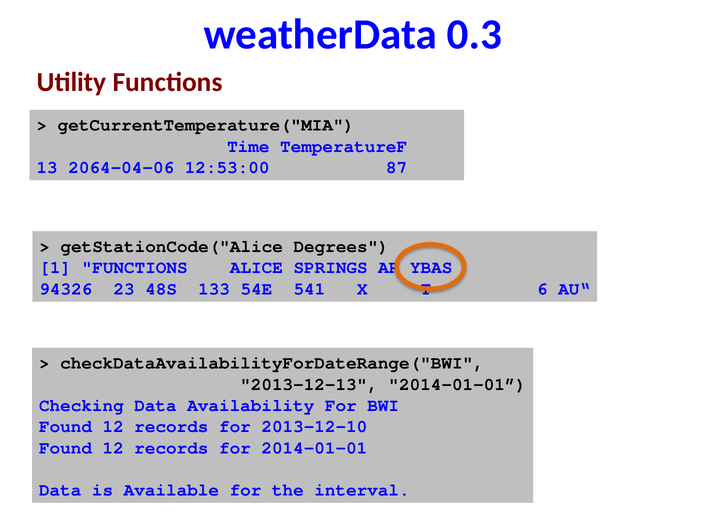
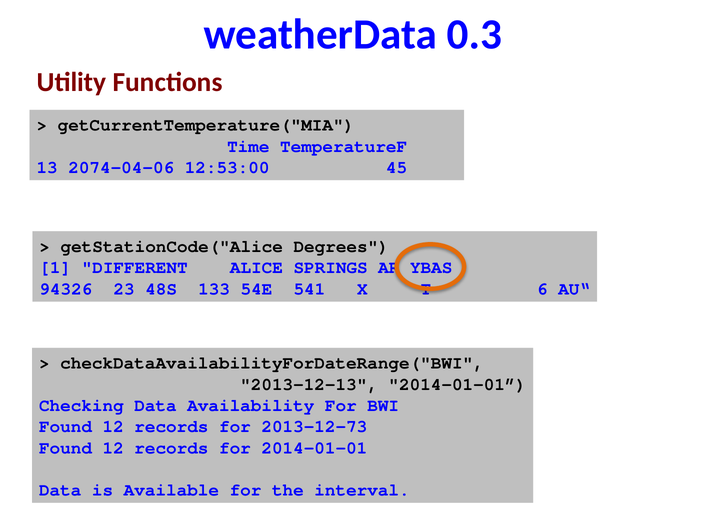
2064-04-06: 2064-04-06 -> 2074-04-06 (121, 168)
87: 87 -> 45 (397, 168)
1 FUNCTIONS: FUNCTIONS -> DIFFERENT (135, 268)
2013-12-10: 2013-12-10 -> 2013-12-73 (314, 427)
